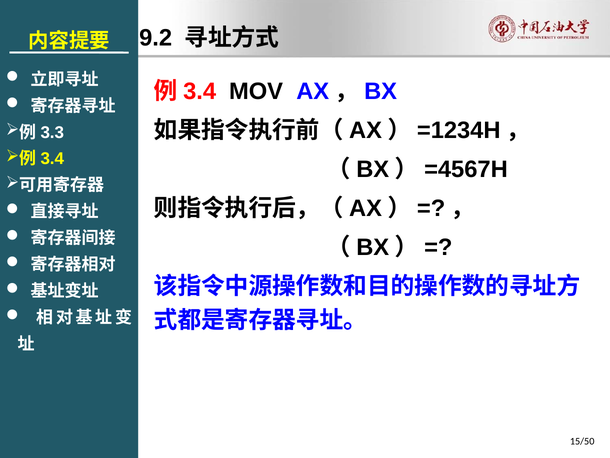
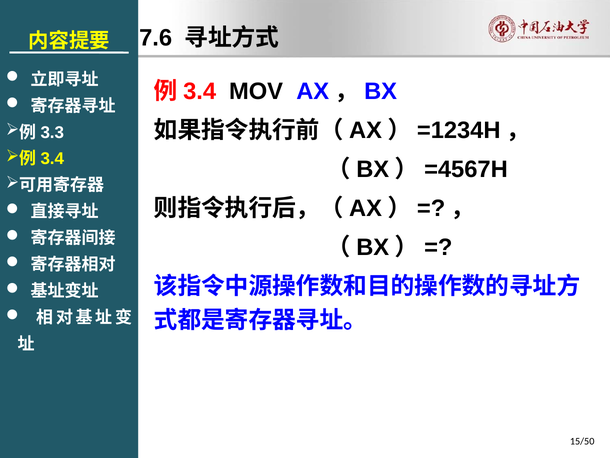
9.2: 9.2 -> 7.6 (156, 38)
